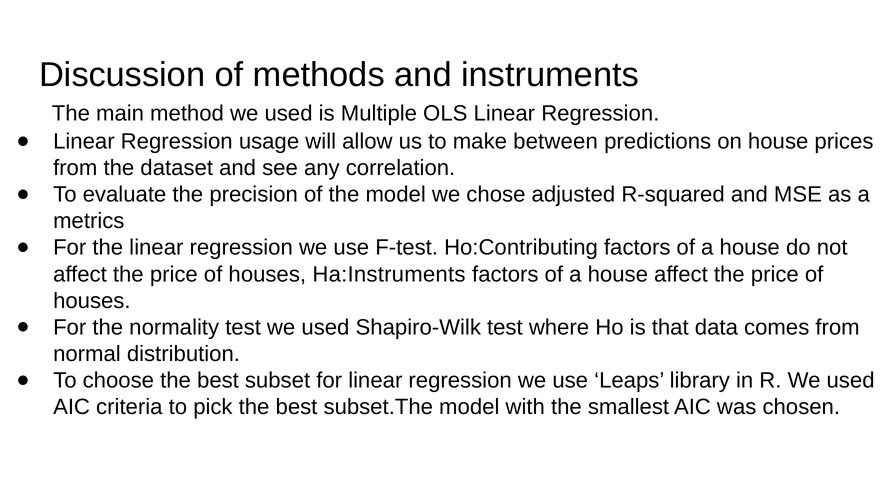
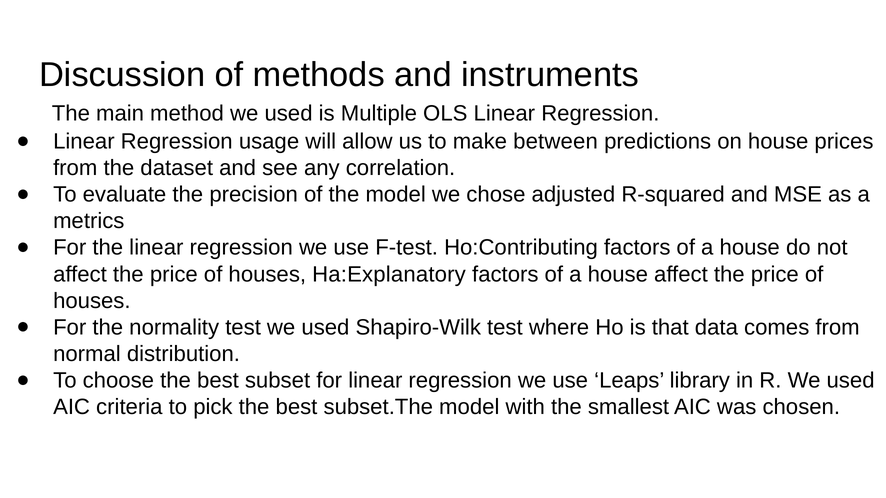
Ha:Instruments: Ha:Instruments -> Ha:Explanatory (389, 274)
